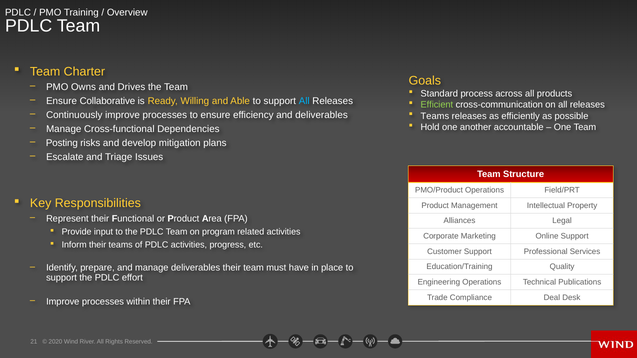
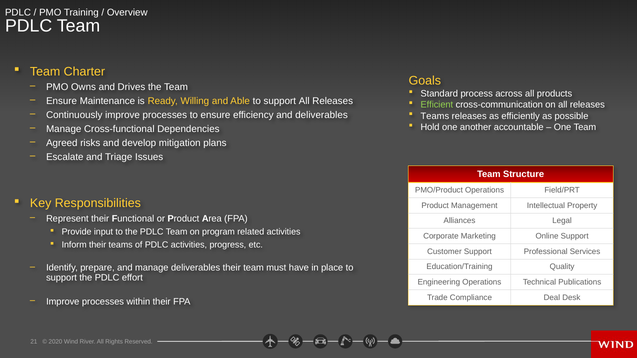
Collaborative: Collaborative -> Maintenance (107, 101)
All colour: light blue -> white (304, 101)
Posting: Posting -> Agreed (62, 143)
